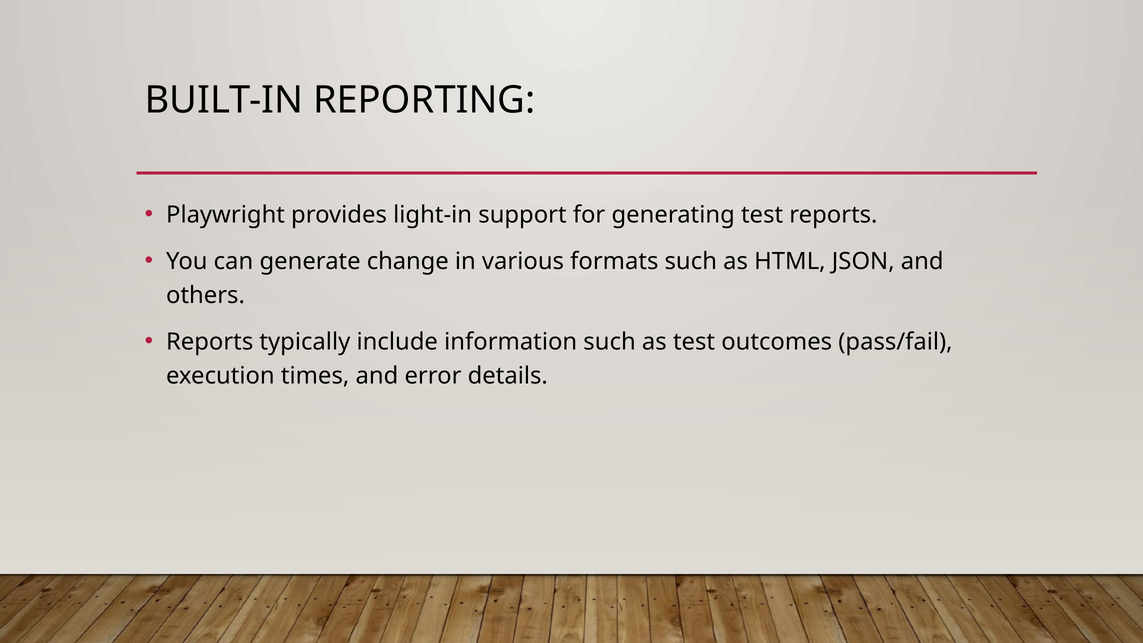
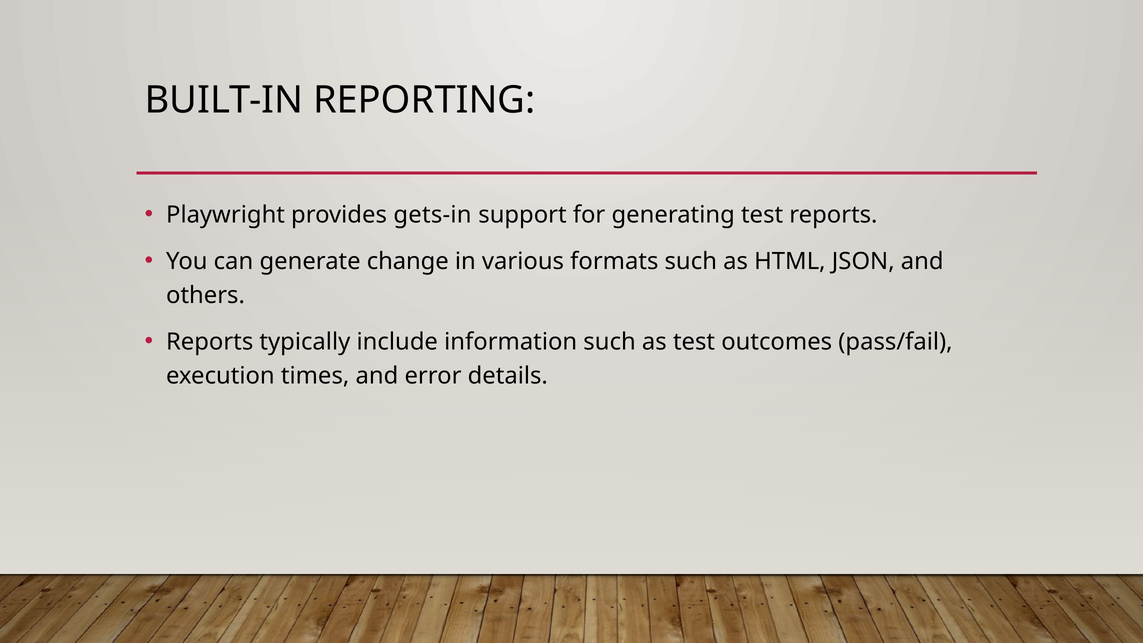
light-in: light-in -> gets-in (433, 215)
